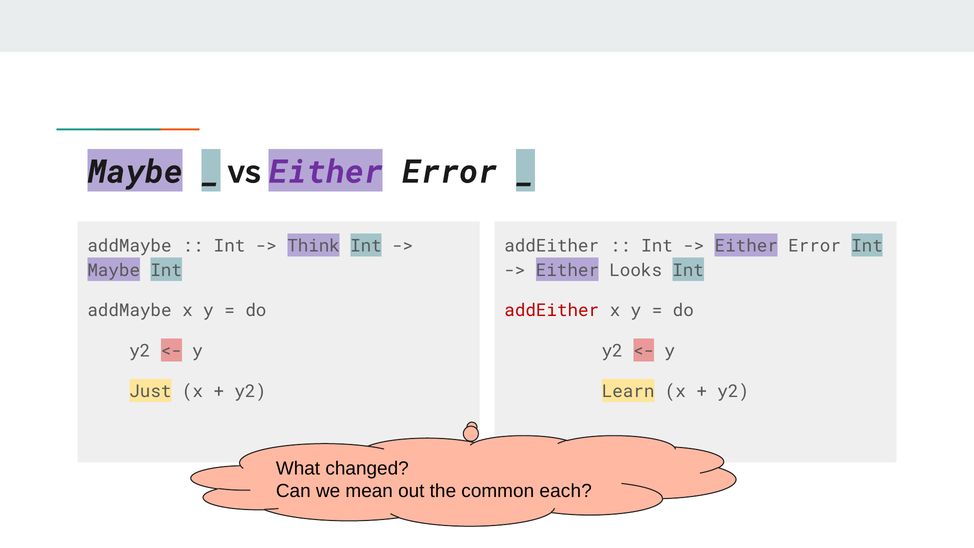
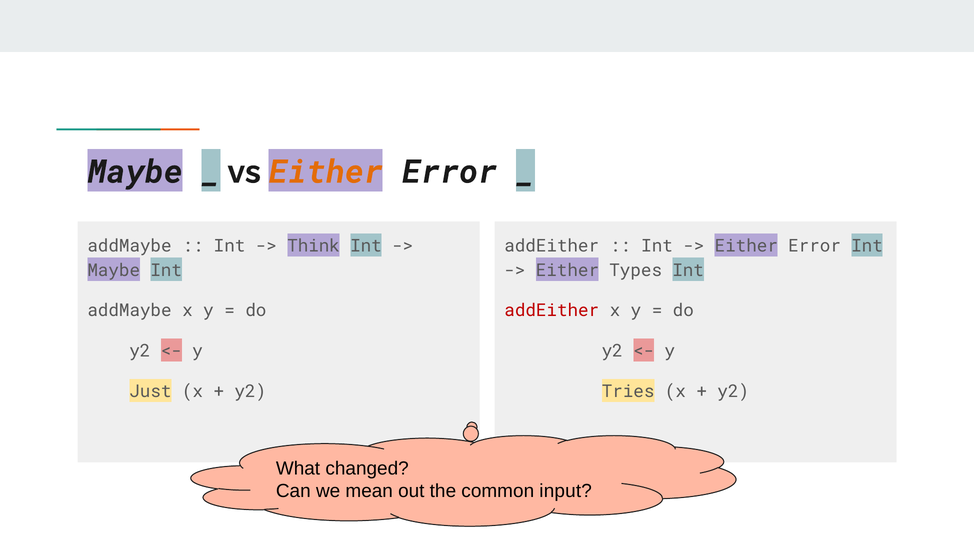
Either colour: purple -> orange (326, 172)
Looks: Looks -> Types (636, 270)
Learn: Learn -> Tries (628, 391)
each: each -> input (566, 491)
